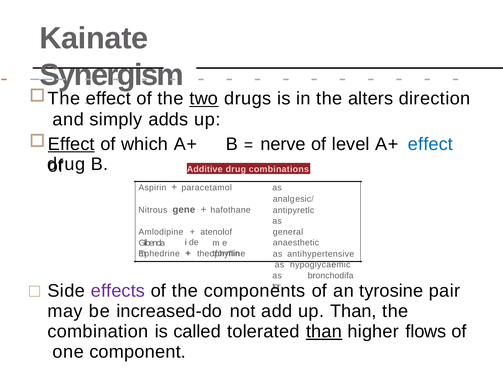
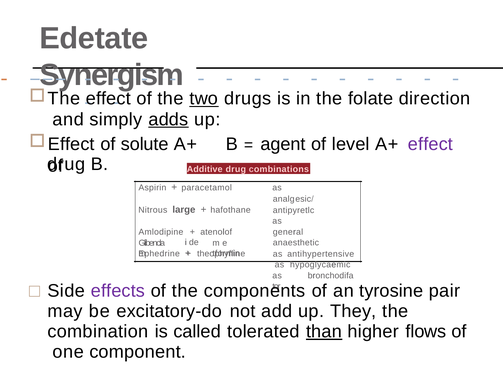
Kainate: Kainate -> Edetate (94, 38)
alters: alters -> folate (371, 99)
adds underline: none -> present (168, 119)
Effect underline: present -> none (71, 144)
which: which -> solute (145, 144)
nerve: nerve -> agent (283, 144)
effect colour: blue -> purple (430, 144)
gene: gene -> large (184, 210)
increased-do: increased-do -> excitatory-do (169, 311)
up Than: Than -> They (353, 311)
